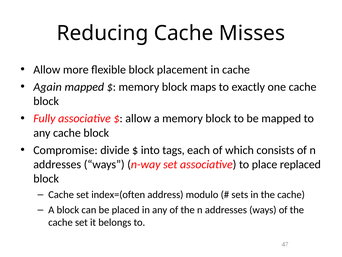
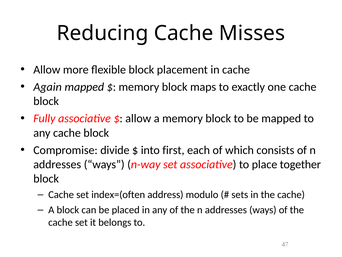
tags: tags -> first (173, 150)
replaced: replaced -> together (300, 164)
